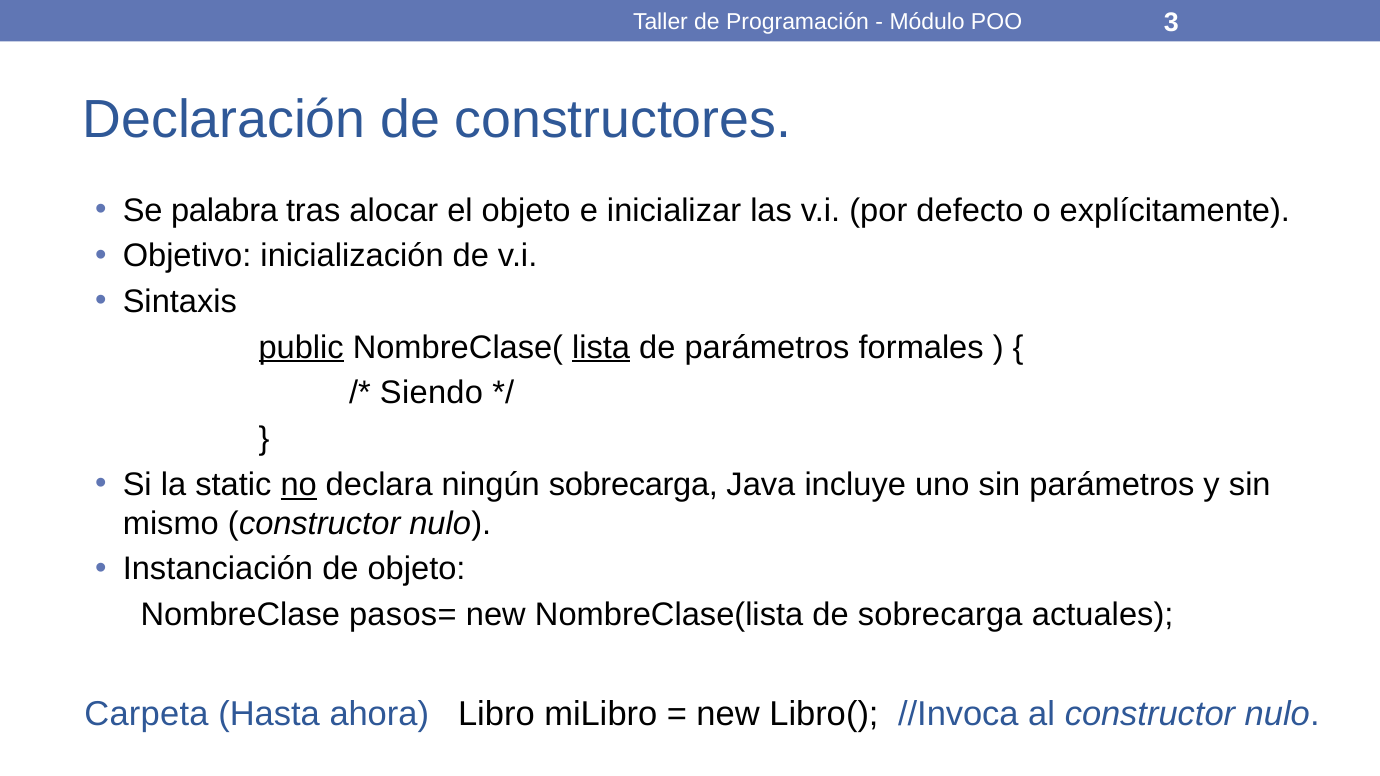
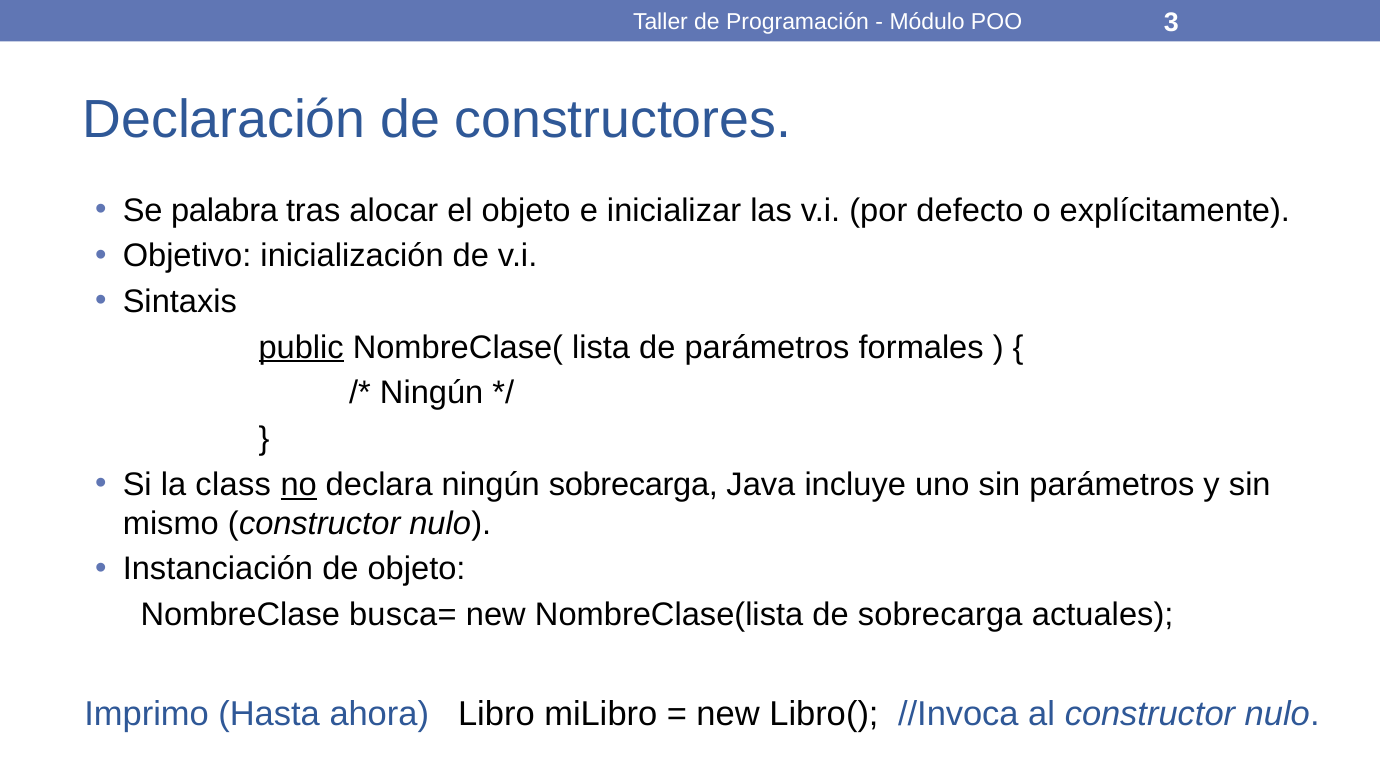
lista underline: present -> none (601, 348)
Siendo: Siendo -> Ningún (432, 393)
static: static -> class (233, 485)
pasos=: pasos= -> busca= (403, 615)
Carpeta: Carpeta -> Imprimo (147, 715)
